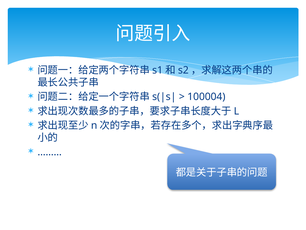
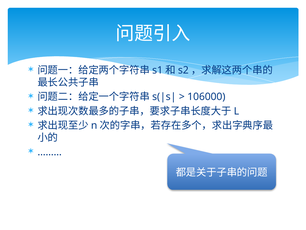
100004: 100004 -> 106000 (206, 97)
